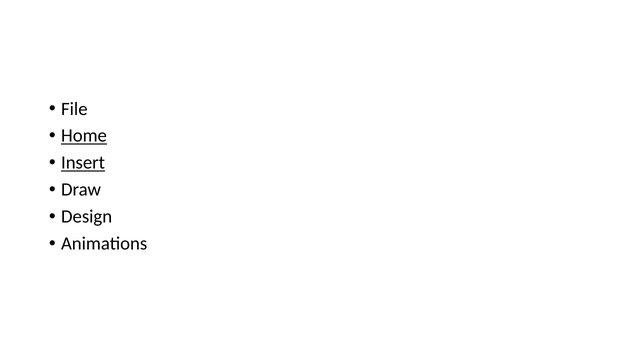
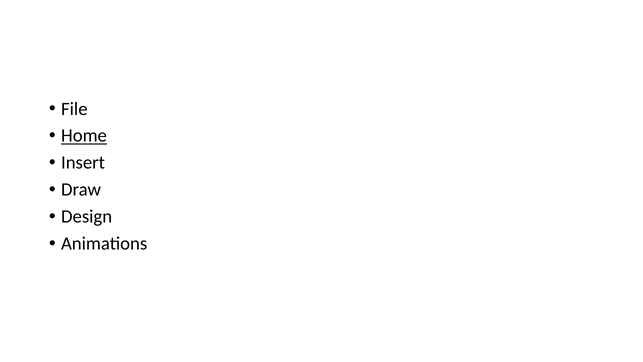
Insert underline: present -> none (83, 163)
